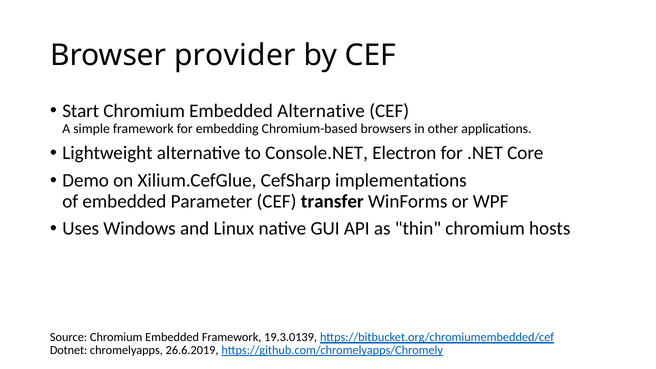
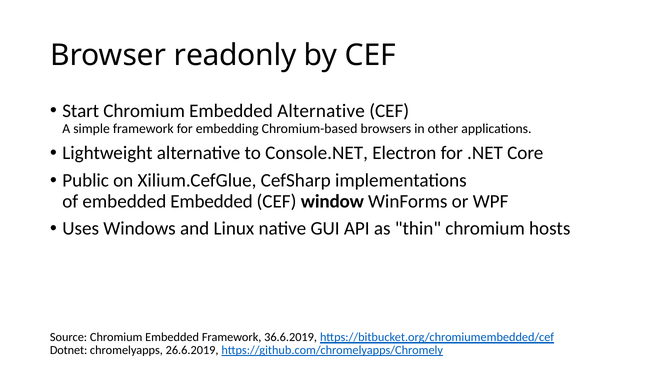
provider: provider -> readonly (235, 55)
Demo: Demo -> Public (86, 181)
embedded Parameter: Parameter -> Embedded (212, 201)
transfer: transfer -> window (332, 201)
19.3.0139: 19.3.0139 -> 36.6.2019 (291, 337)
